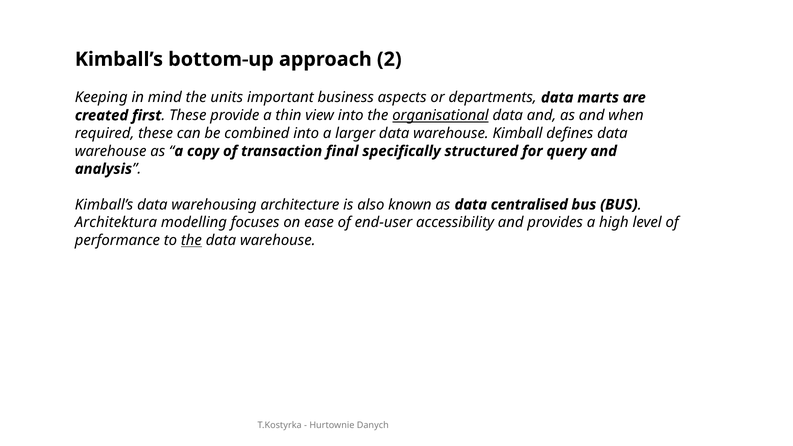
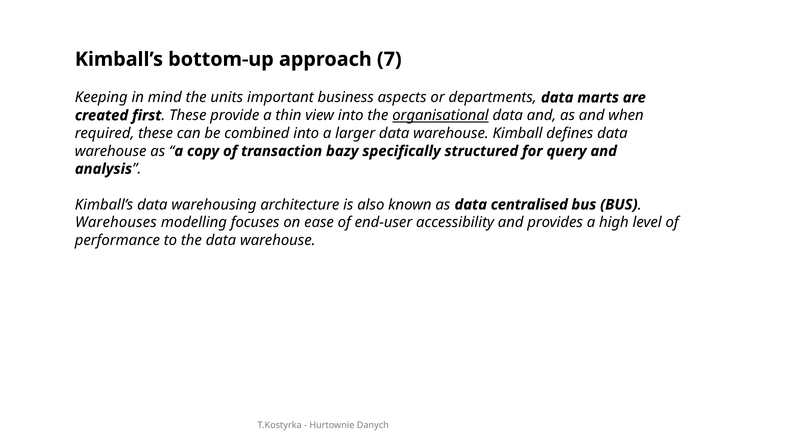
2: 2 -> 7 (389, 59)
final: final -> bazy (342, 151)
Architektura: Architektura -> Warehouses (116, 223)
the underline: present -> none (191, 240)
